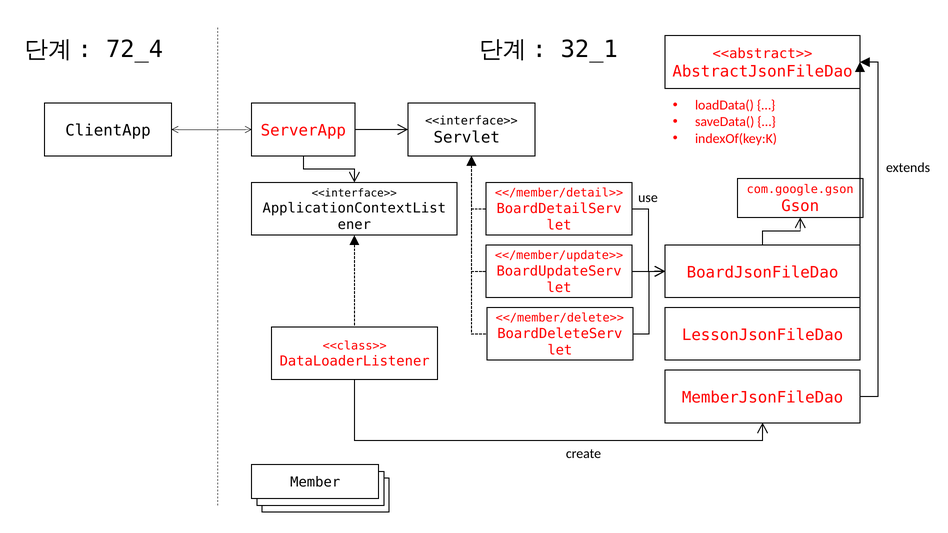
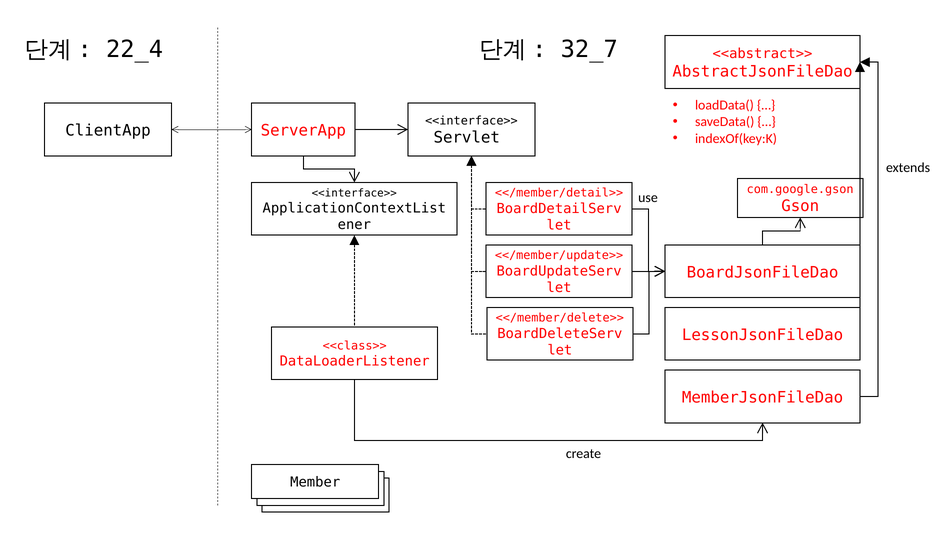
72_4: 72_4 -> 22_4 (135, 50)
32_1: 32_1 -> 32_7 (589, 50)
